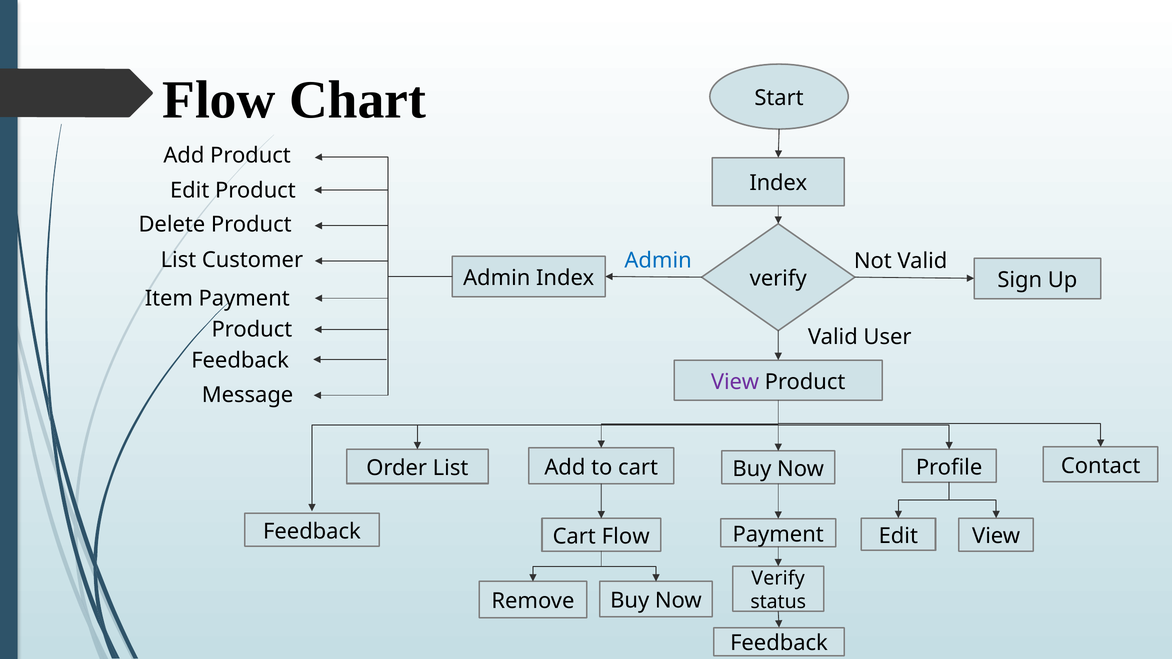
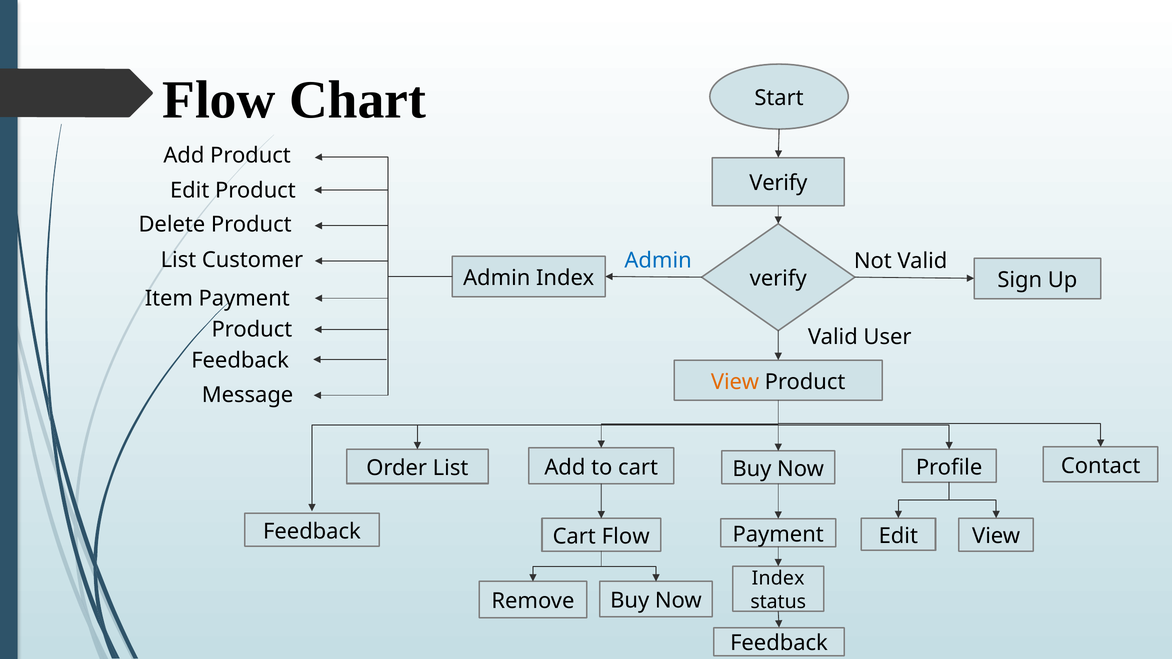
Index: Index -> Verify (778, 183)
View colour: purple -> orange (735, 382)
Verify: Verify -> Index (778, 579)
